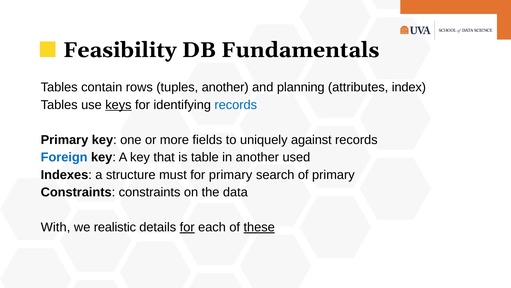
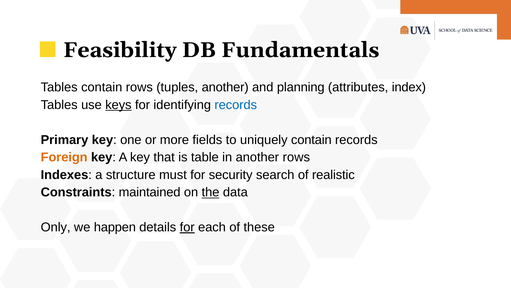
uniquely against: against -> contain (311, 140)
Foreign colour: blue -> orange (64, 157)
another used: used -> rows (296, 157)
for primary: primary -> security (231, 175)
of primary: primary -> realistic (333, 175)
Constraints constraints: constraints -> maintained (150, 192)
the underline: none -> present (211, 192)
With: With -> Only (56, 227)
realistic: realistic -> happen (115, 227)
these underline: present -> none (259, 227)
